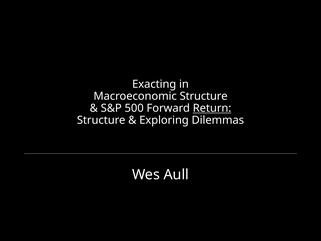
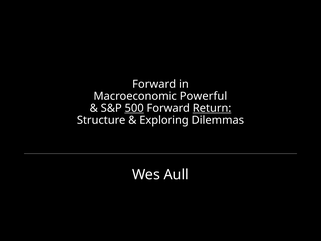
Exacting: Exacting -> Forward (154, 84)
Macroeconomic Structure: Structure -> Powerful (204, 96)
500 underline: none -> present (134, 108)
